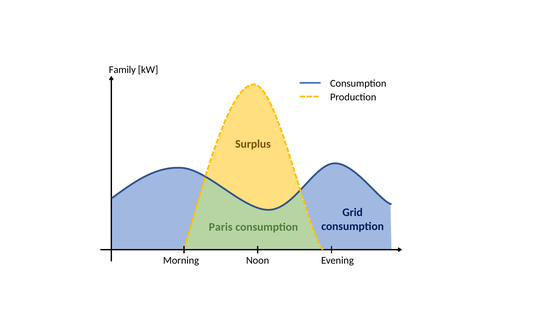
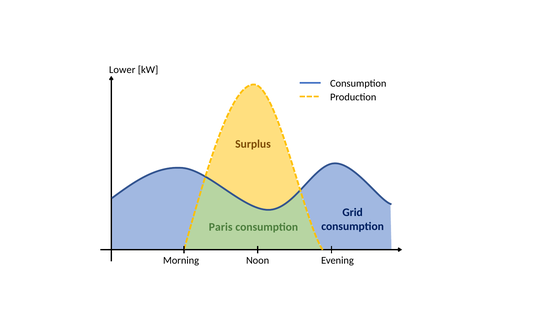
Family: Family -> Lower (122, 70)
